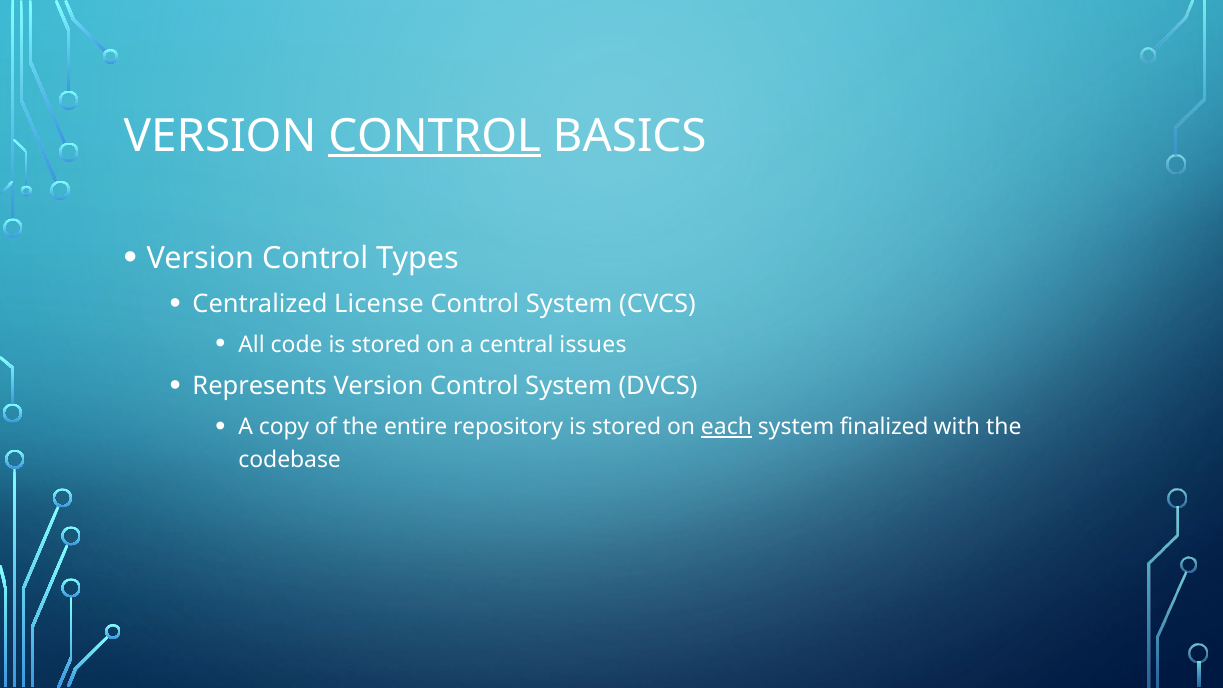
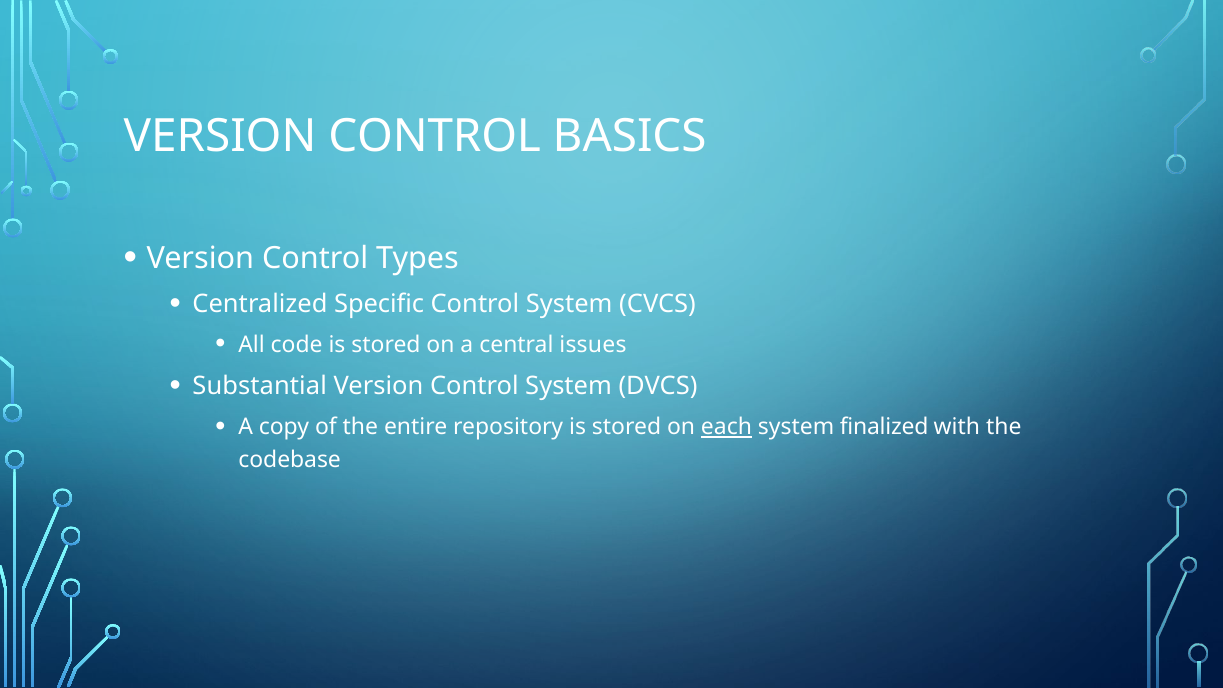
CONTROL underline: present -> none (435, 136)
License: License -> Specific (379, 304)
Represents: Represents -> Substantial (260, 386)
